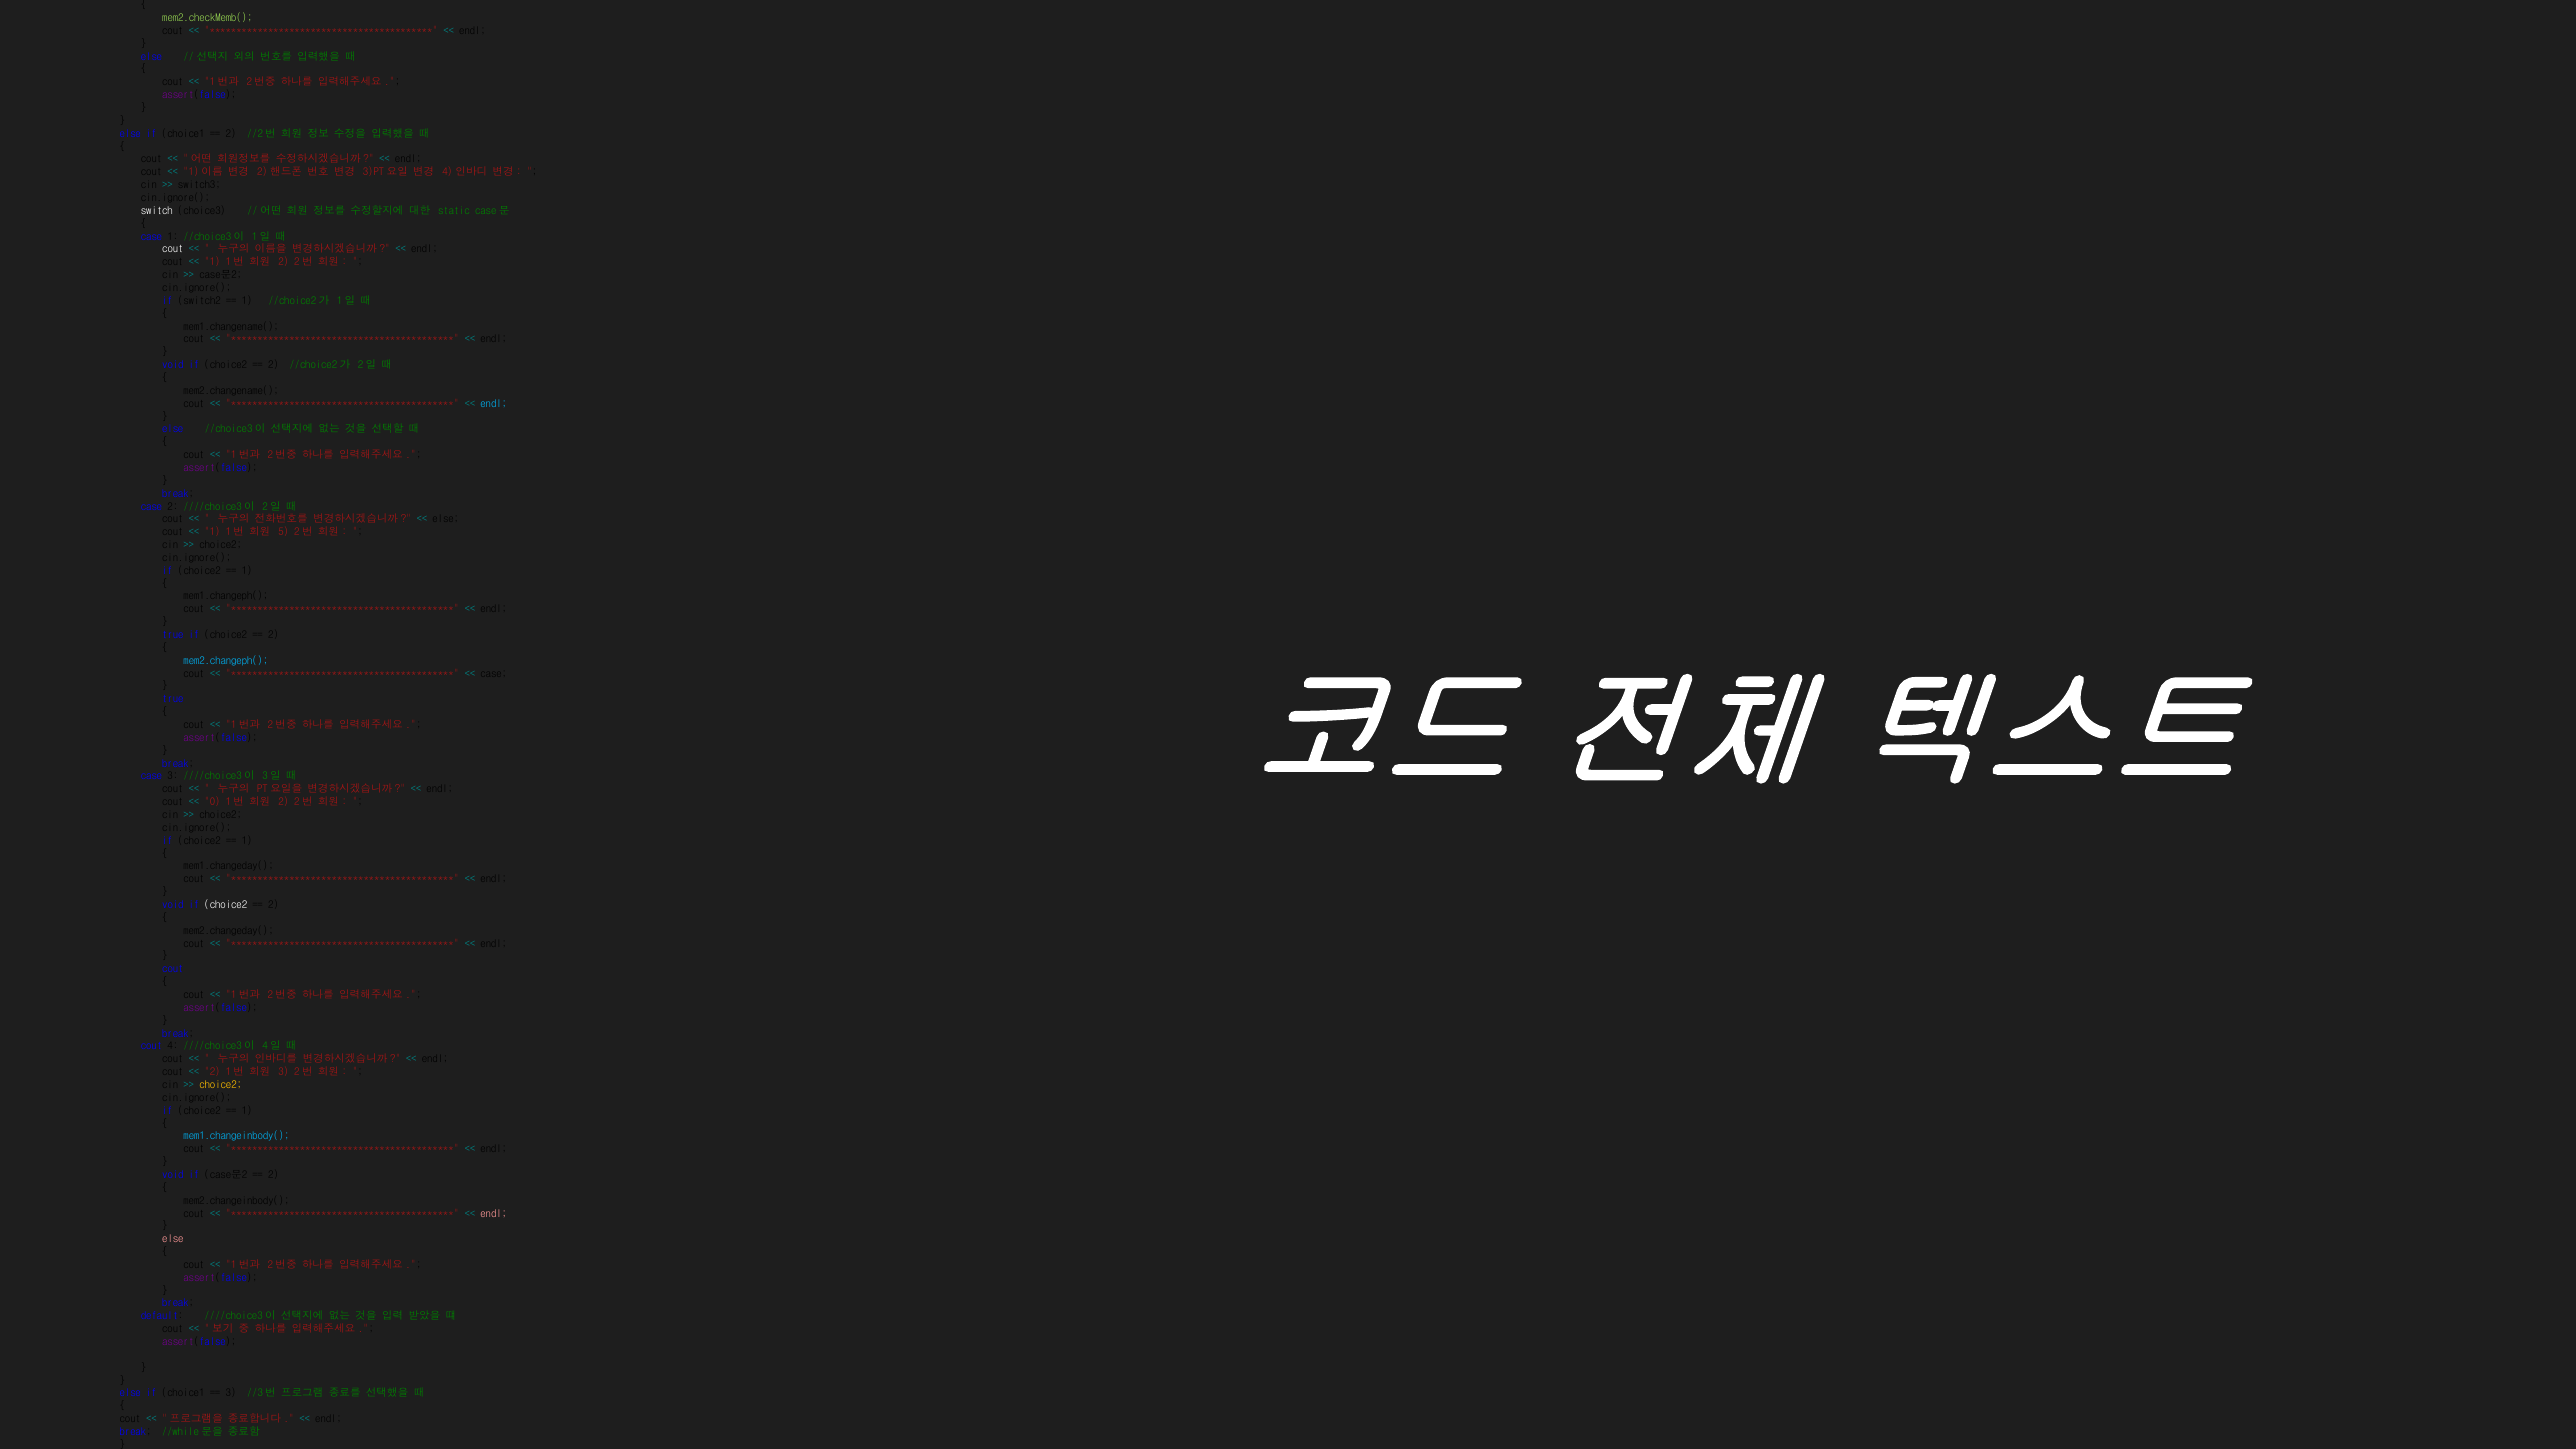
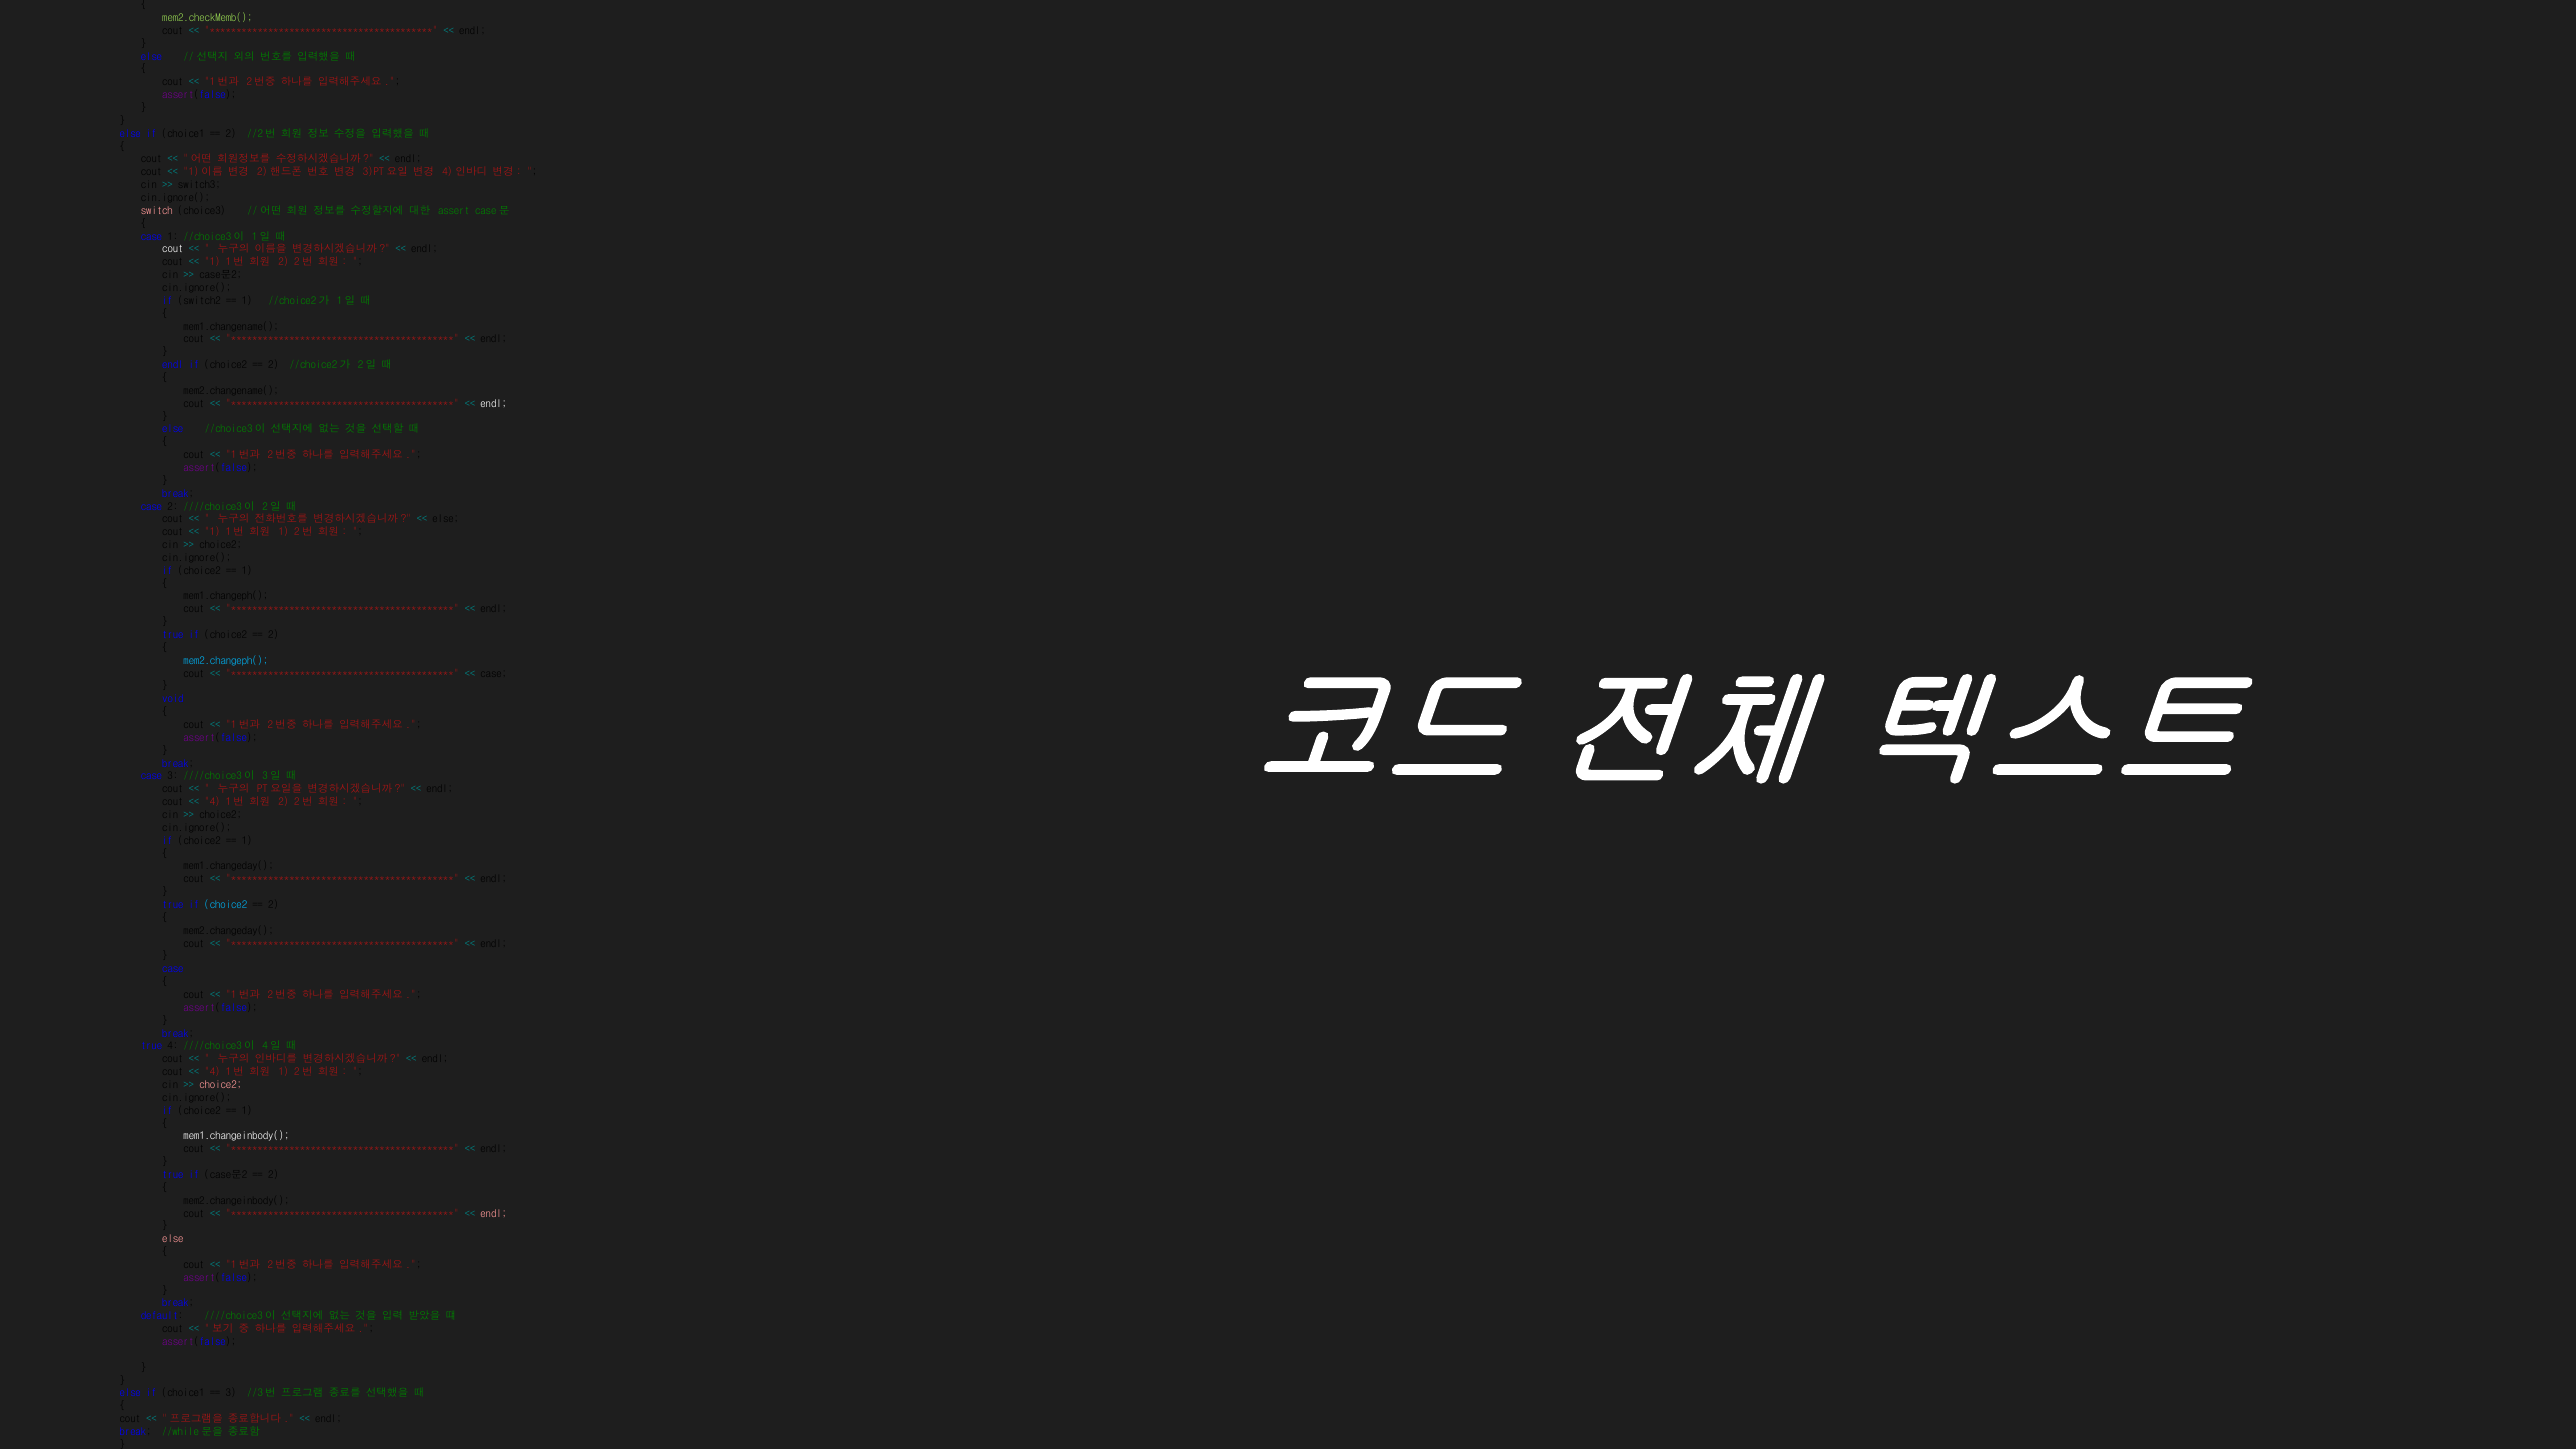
switch colour: white -> pink (157, 211)
static: static -> assert (454, 211)
void: void -> endl (173, 365)
endl colour: light blue -> white (494, 404)
5: 5 -> 1 (284, 532)
true: true -> void (173, 699)
0: 0 -> 4 (212, 802)
void: void -> true (173, 905)
choice2 colour: white -> light blue (226, 905)
cout: cout -> case (173, 969)
cout: cout -> true (152, 1046)
2: 2 -> 4 (212, 1072)
3: 3 -> 1 (284, 1072)
choice2 colour: yellow -> pink (221, 1085)
mem1.changeinbody( colour: light blue -> white (236, 1136)
void: void -> true (173, 1175)
